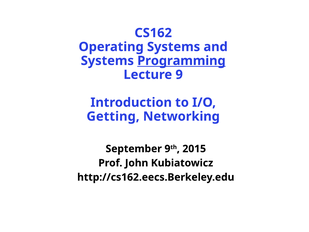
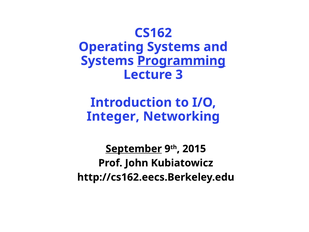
Lecture 9: 9 -> 3 (179, 75)
Getting: Getting -> Integer (113, 116)
September underline: none -> present (134, 149)
